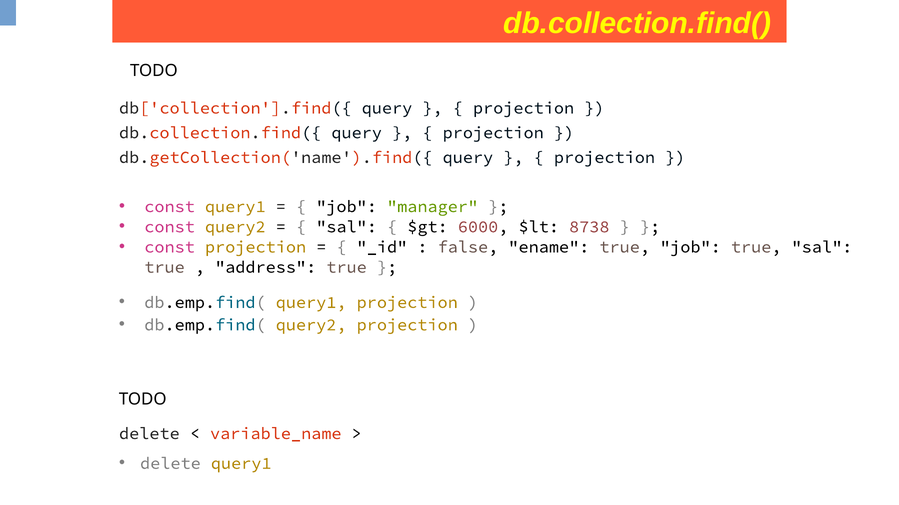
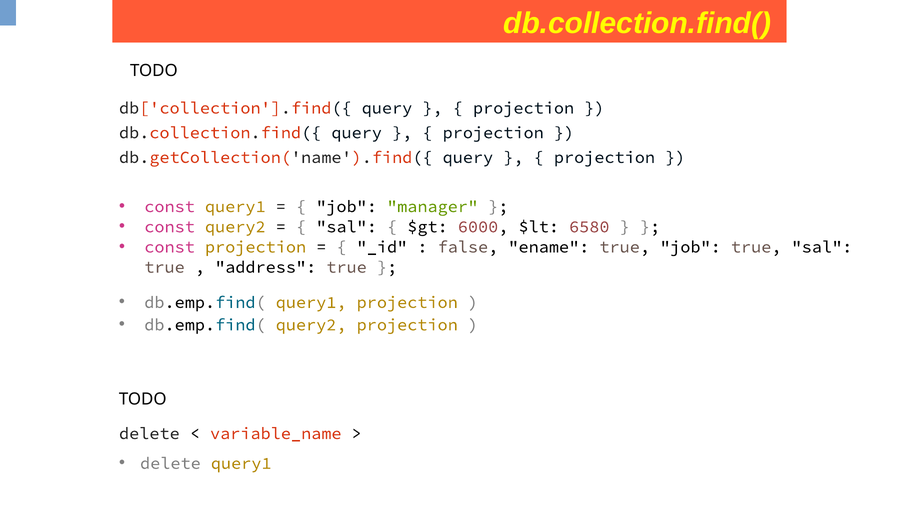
8738: 8738 -> 6580 (589, 227)
